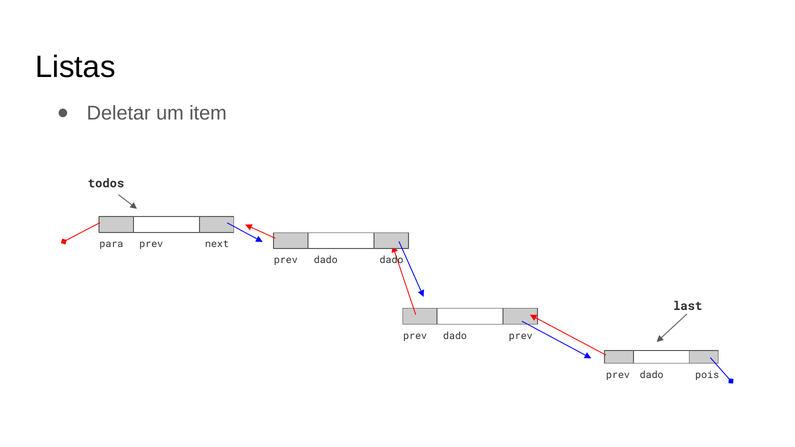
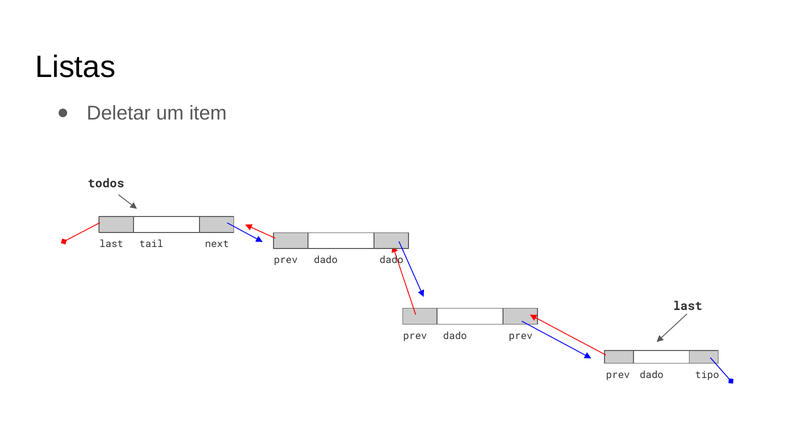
para: para -> last (111, 244)
prev: prev -> tail (151, 244)
pois: pois -> tipo (707, 375)
